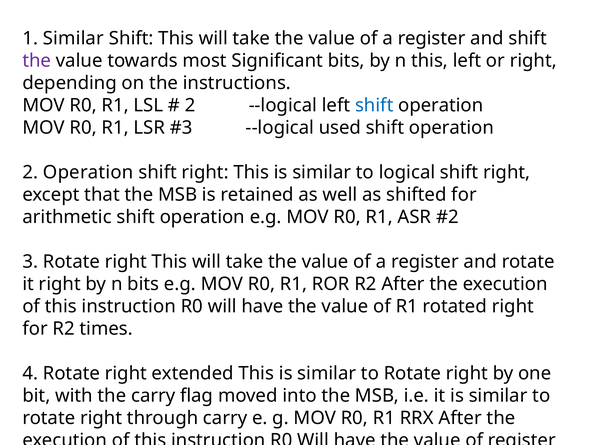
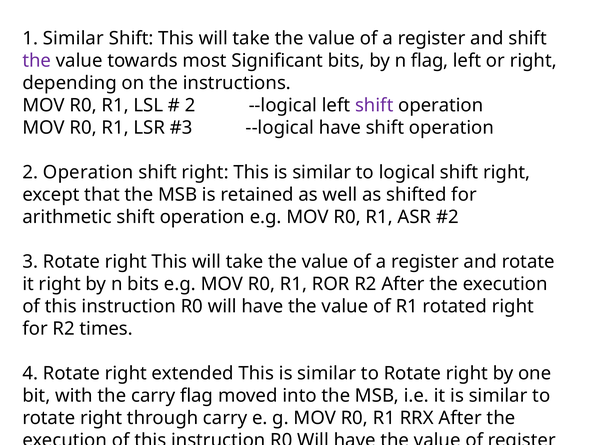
n this: this -> flag (430, 61)
shift colour: blue -> purple (374, 105)
--logical used: used -> have (340, 128)
